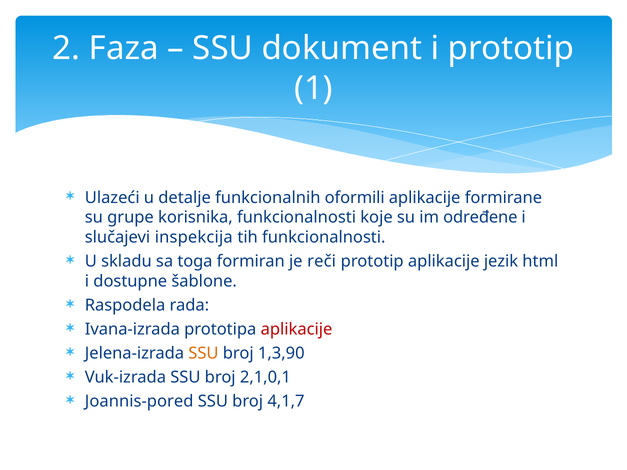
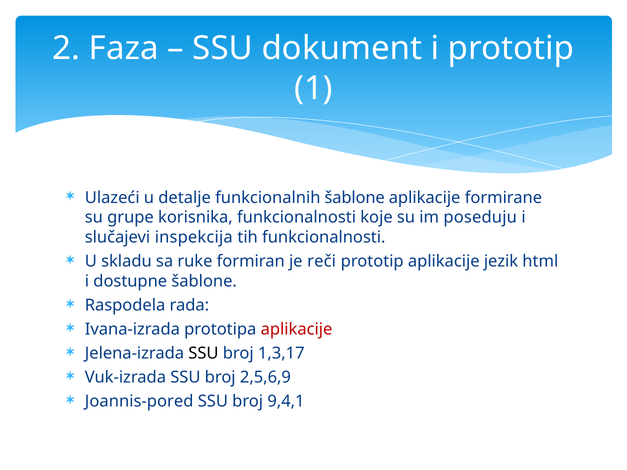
funkcionalnih oformili: oformili -> šablone (355, 198)
određene: određene -> poseduju (480, 218)
toga: toga -> ruke (195, 261)
SSU colour: orange -> black (203, 353)
1,3,90: 1,3,90 -> 1,3,17 (281, 353)
2,1,0,1: 2,1,0,1 -> 2,5,6,9 (265, 377)
4,1,7: 4,1,7 -> 9,4,1 (286, 401)
